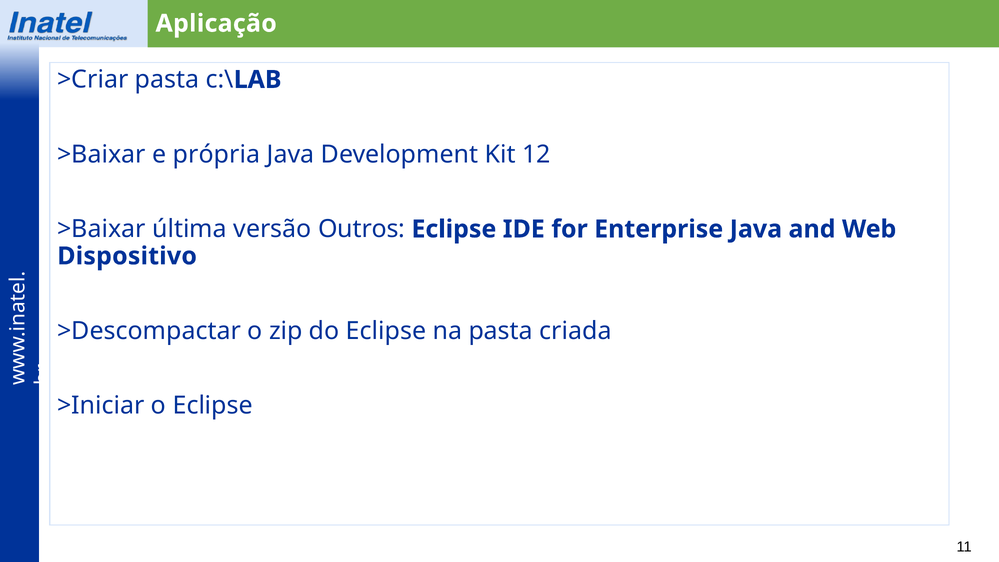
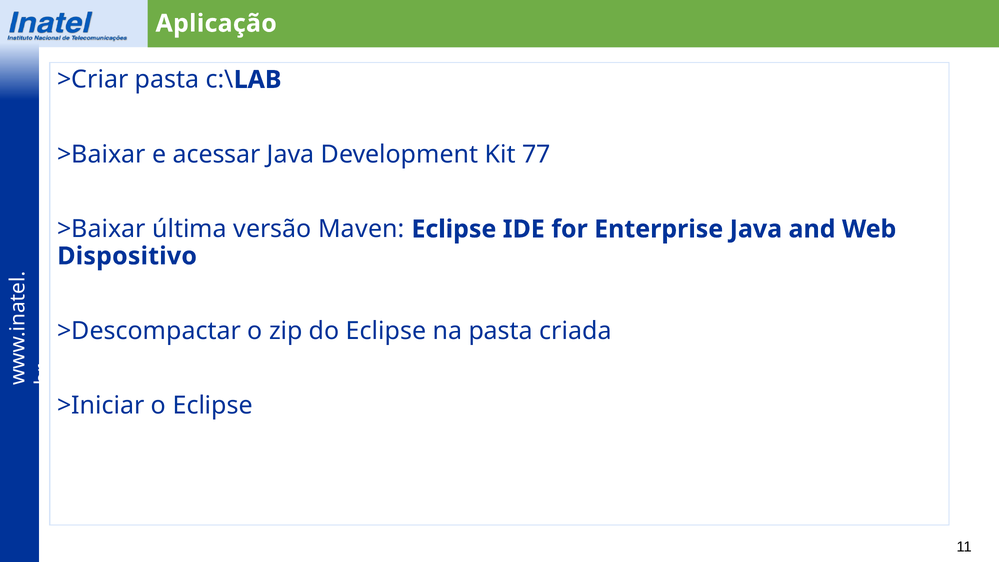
própria: própria -> acessar (217, 154)
12: 12 -> 77 (536, 154)
Outros: Outros -> Maven (361, 229)
